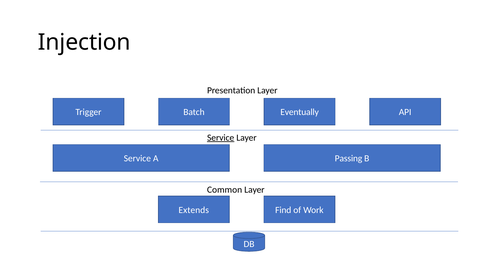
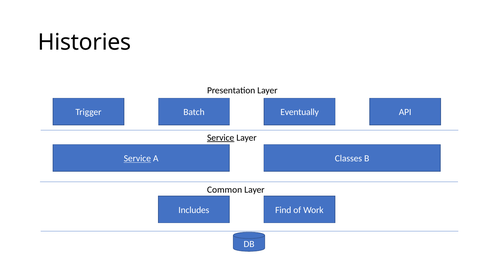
Injection: Injection -> Histories (84, 42)
Service underline: none -> present (137, 159)
Passing: Passing -> Classes (348, 159)
Extends: Extends -> Includes (194, 210)
